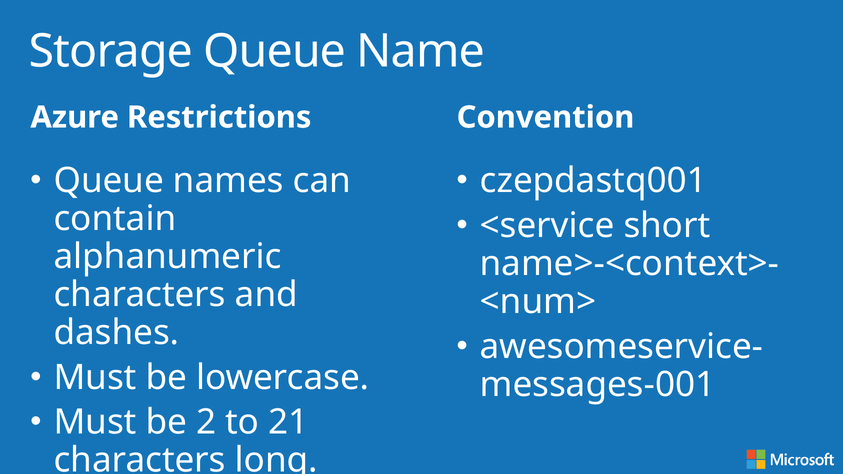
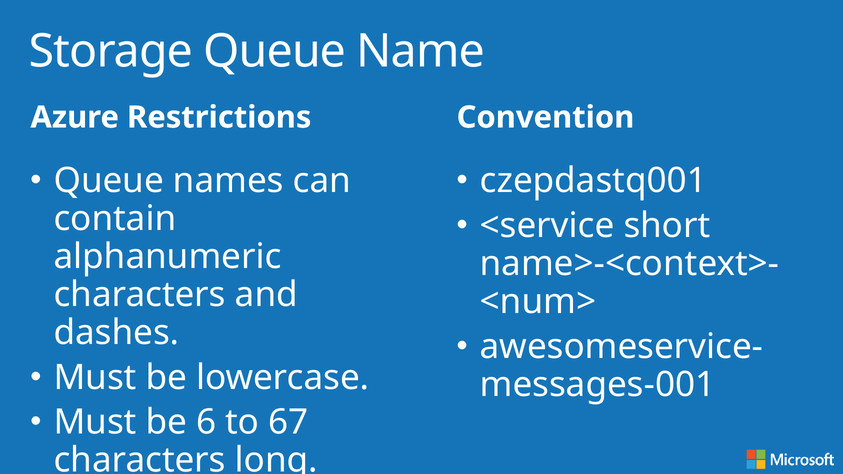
2: 2 -> 6 (206, 423)
21: 21 -> 67 (288, 423)
